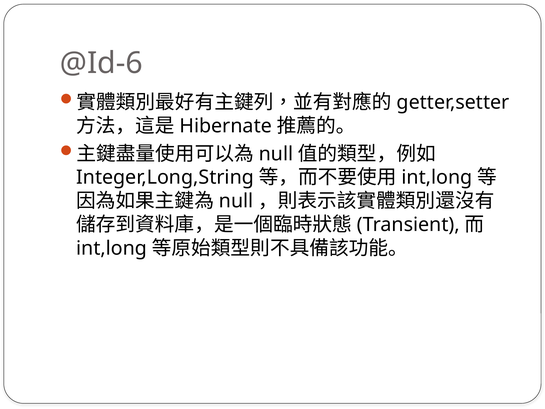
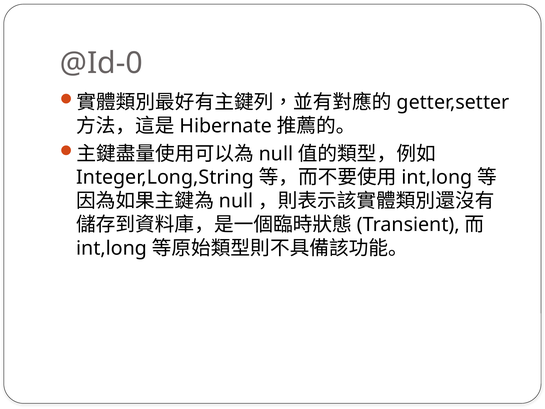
@Id-6: @Id-6 -> @Id-0 (101, 63)
